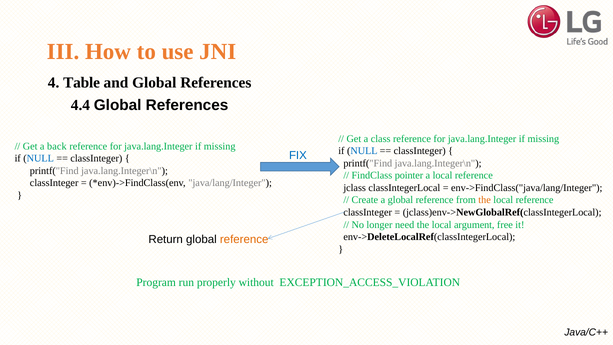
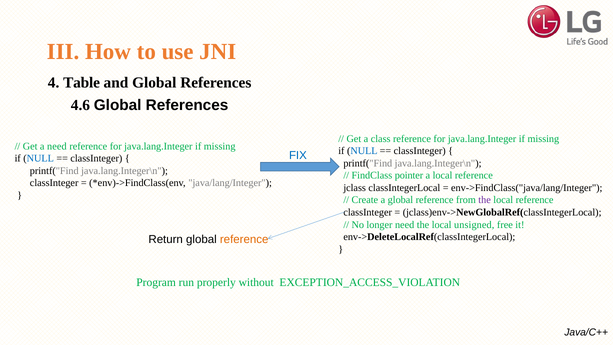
4.4: 4.4 -> 4.6 (80, 105)
a back: back -> need (57, 146)
the colour: orange -> purple (485, 200)
argument: argument -> unsigned (474, 225)
